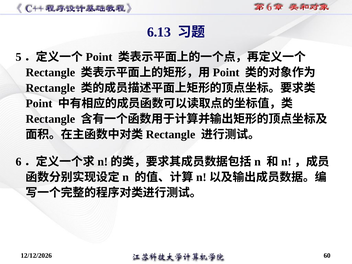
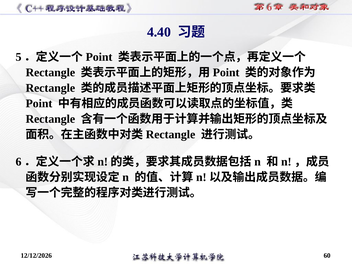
6.13: 6.13 -> 4.40 (159, 32)
